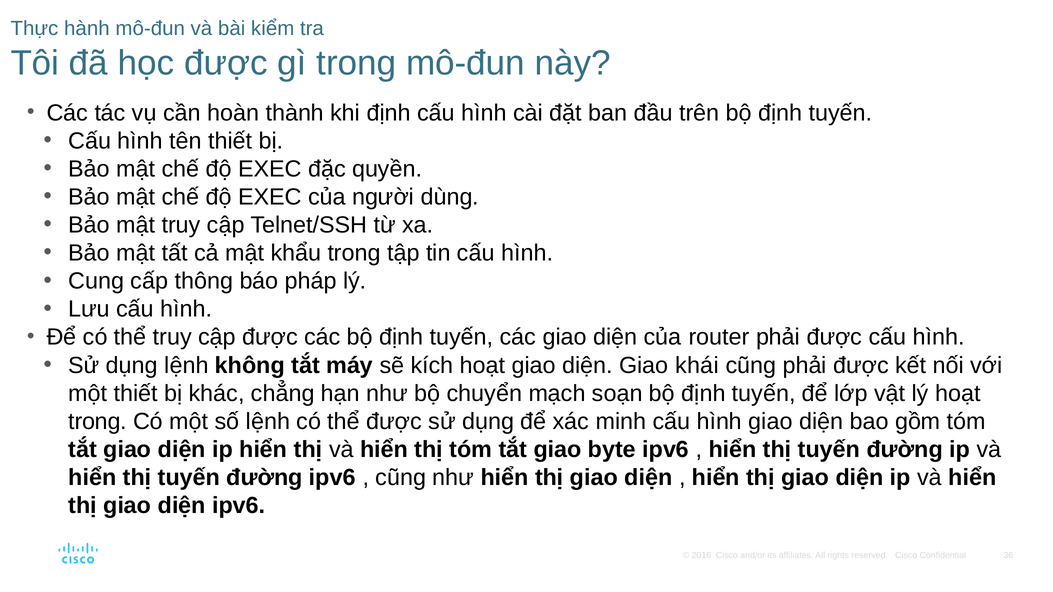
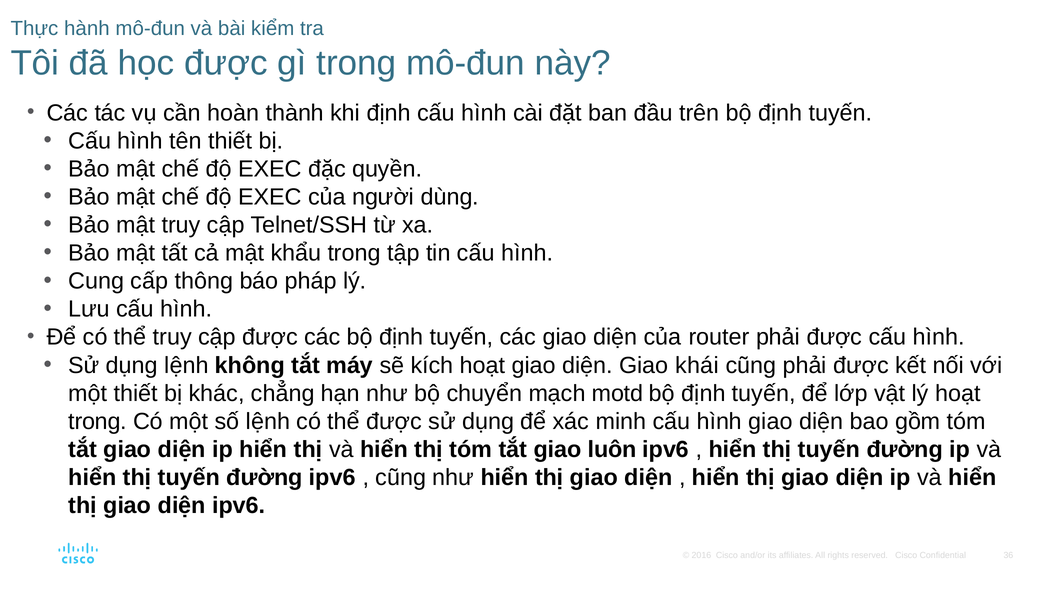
soạn: soạn -> motd (617, 394)
byte: byte -> luôn (612, 450)
